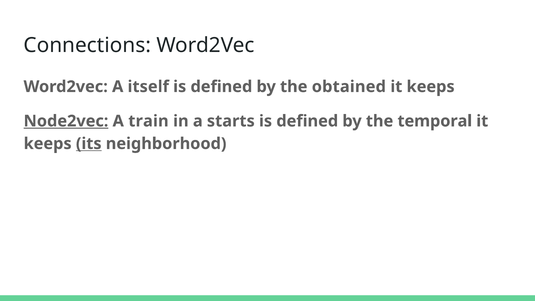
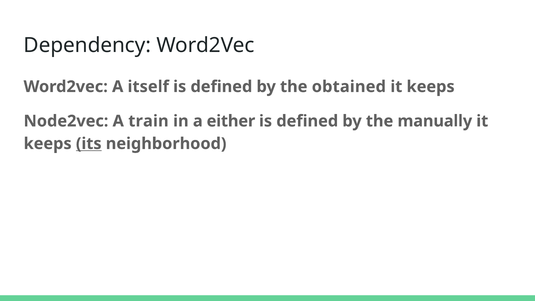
Connections: Connections -> Dependency (87, 45)
Node2vec underline: present -> none (66, 121)
starts: starts -> either (231, 121)
temporal: temporal -> manually (435, 121)
